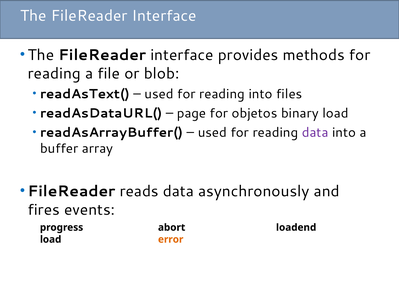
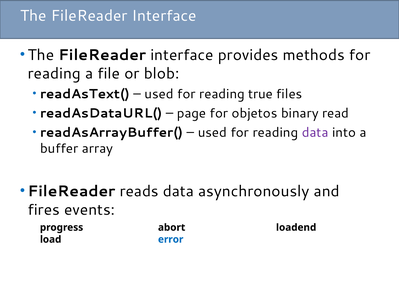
reading into: into -> true (261, 94)
binary load: load -> read (335, 113)
error colour: orange -> blue (171, 240)
